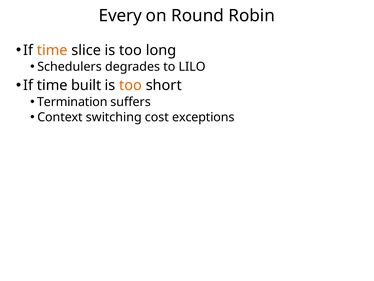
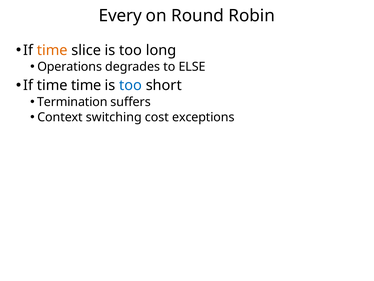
Schedulers: Schedulers -> Operations (70, 67)
LILO: LILO -> ELSE (192, 67)
time built: built -> time (86, 85)
too colour: orange -> blue (131, 85)
